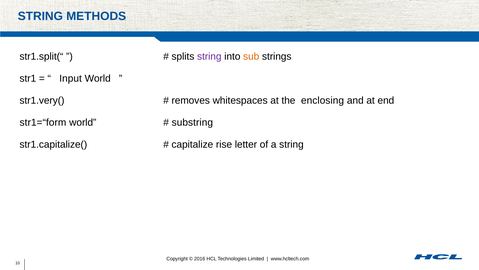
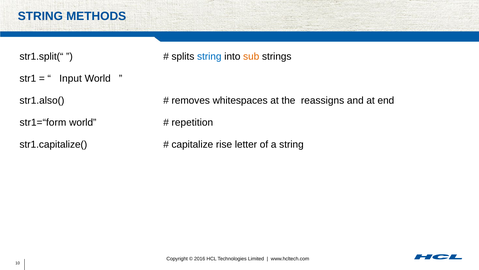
string colour: purple -> blue (209, 56)
str1.very(: str1.very( -> str1.also( (42, 100)
enclosing: enclosing -> reassigns (323, 100)
substring: substring -> repetition (192, 122)
